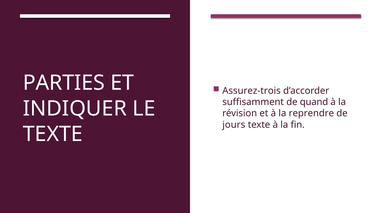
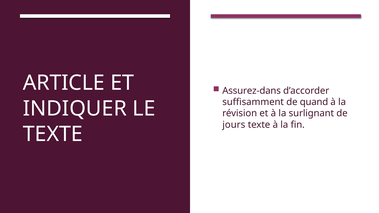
PARTIES: PARTIES -> ARTICLE (64, 83)
Assurez-trois: Assurez-trois -> Assurez-dans (252, 91)
reprendre: reprendre -> surlignant (311, 113)
